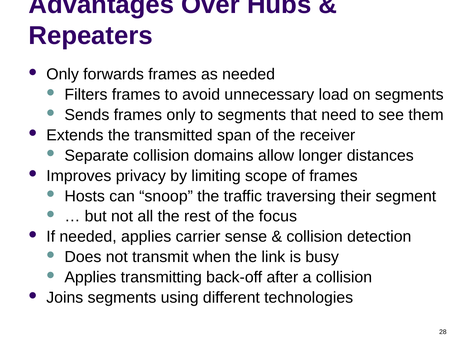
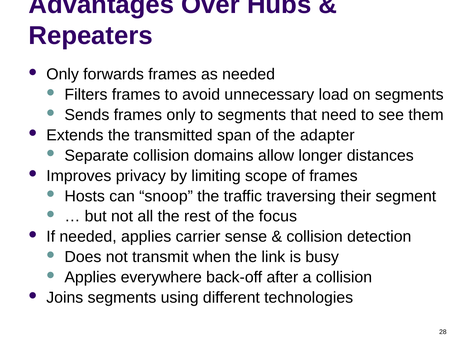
receiver: receiver -> adapter (327, 135)
transmitting: transmitting -> everywhere (161, 277)
